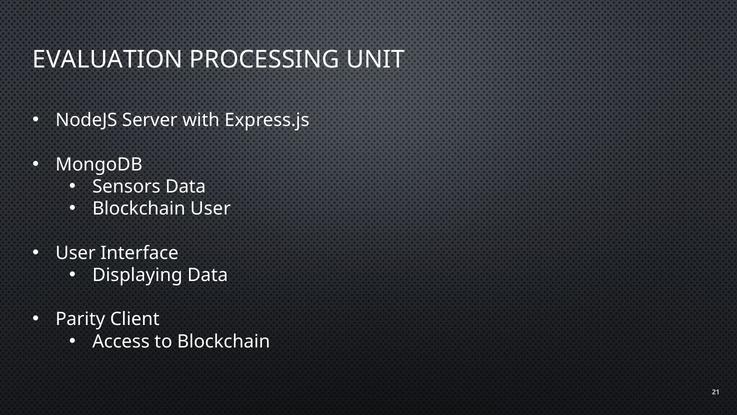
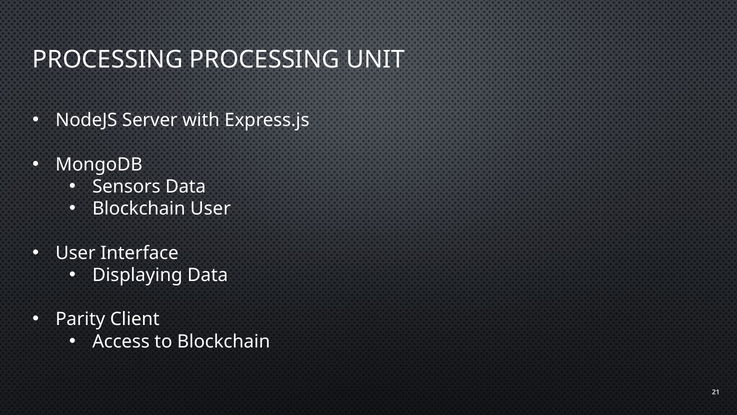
EVALUATION: EVALUATION -> PROCESSING (108, 60)
